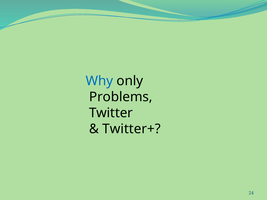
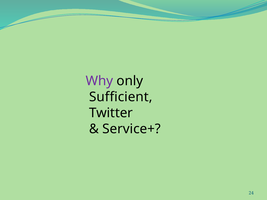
Why colour: blue -> purple (99, 81)
Problems: Problems -> Sufficient (121, 97)
Twitter+: Twitter+ -> Service+ (132, 129)
